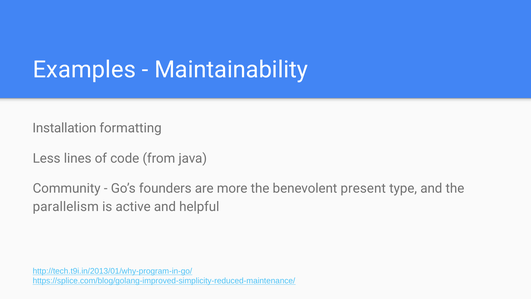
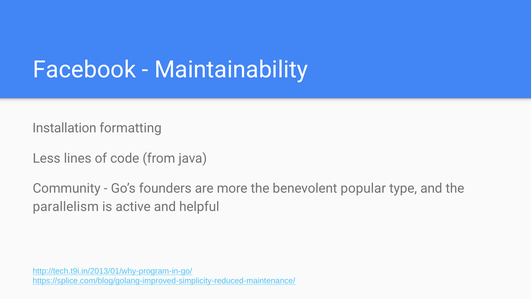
Examples: Examples -> Facebook (84, 70)
present: present -> popular (363, 188)
